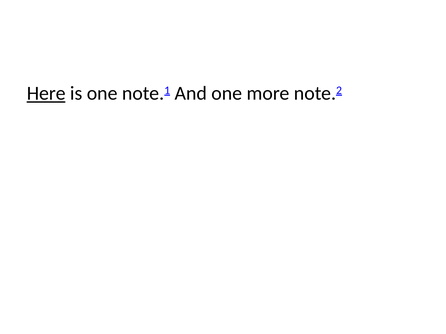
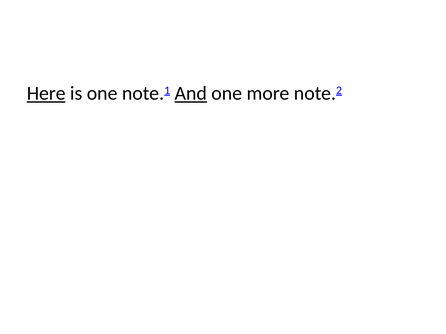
And underline: none -> present (191, 94)
